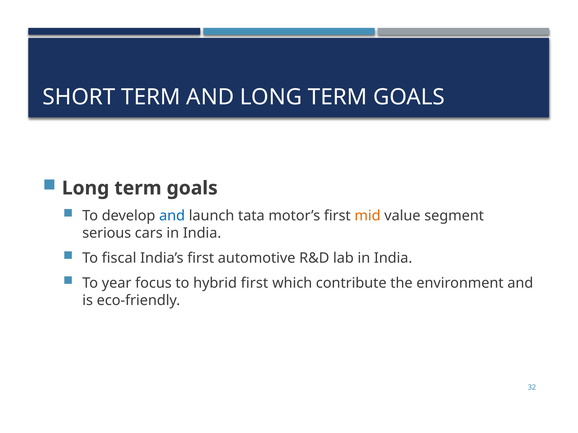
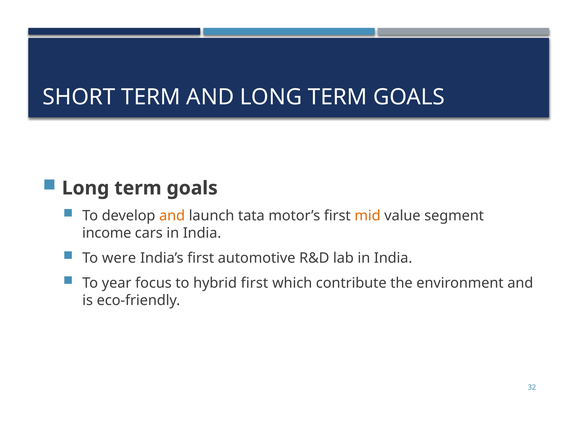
and colour: blue -> orange (172, 216)
serious: serious -> income (107, 233)
fiscal: fiscal -> were (119, 258)
